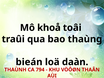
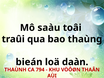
khoå: khoå -> saàu (49, 28)
